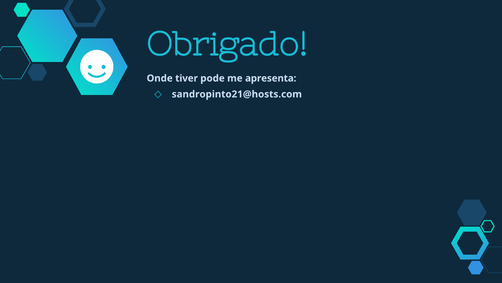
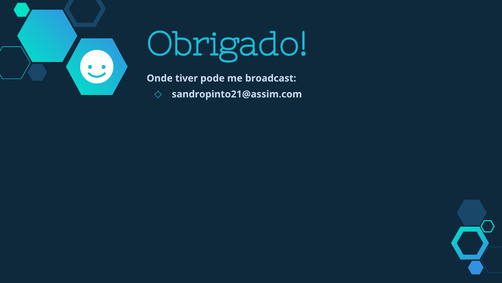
apresenta: apresenta -> broadcast (271, 78)
sandropinto21@hosts.com: sandropinto21@hosts.com -> sandropinto21@assim.com (237, 94)
